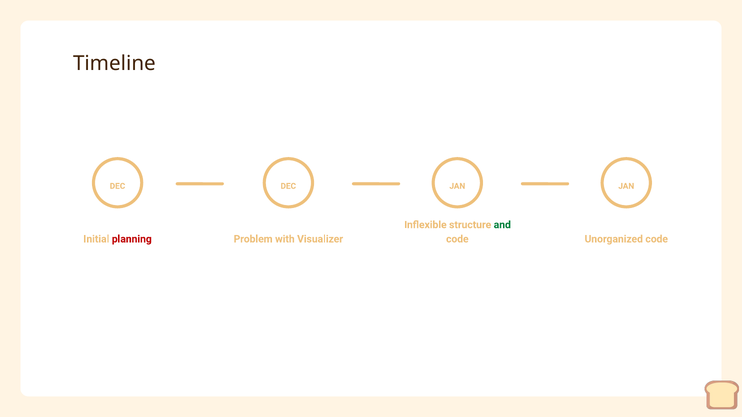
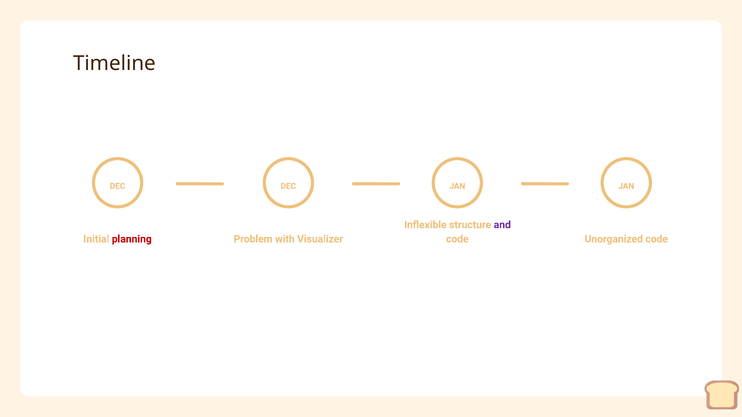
and colour: green -> purple (502, 225)
